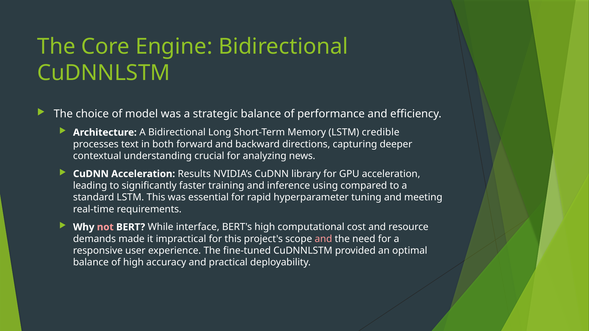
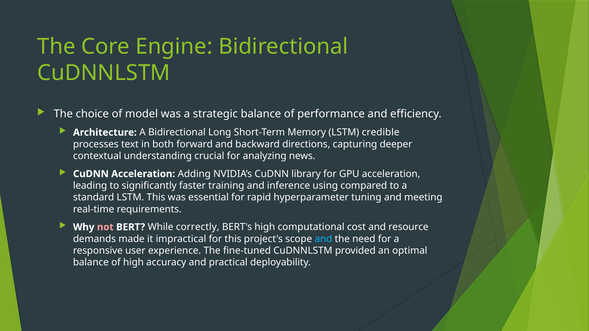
Results: Results -> Adding (194, 174)
interface: interface -> correctly (198, 227)
and colour: pink -> light blue (323, 239)
